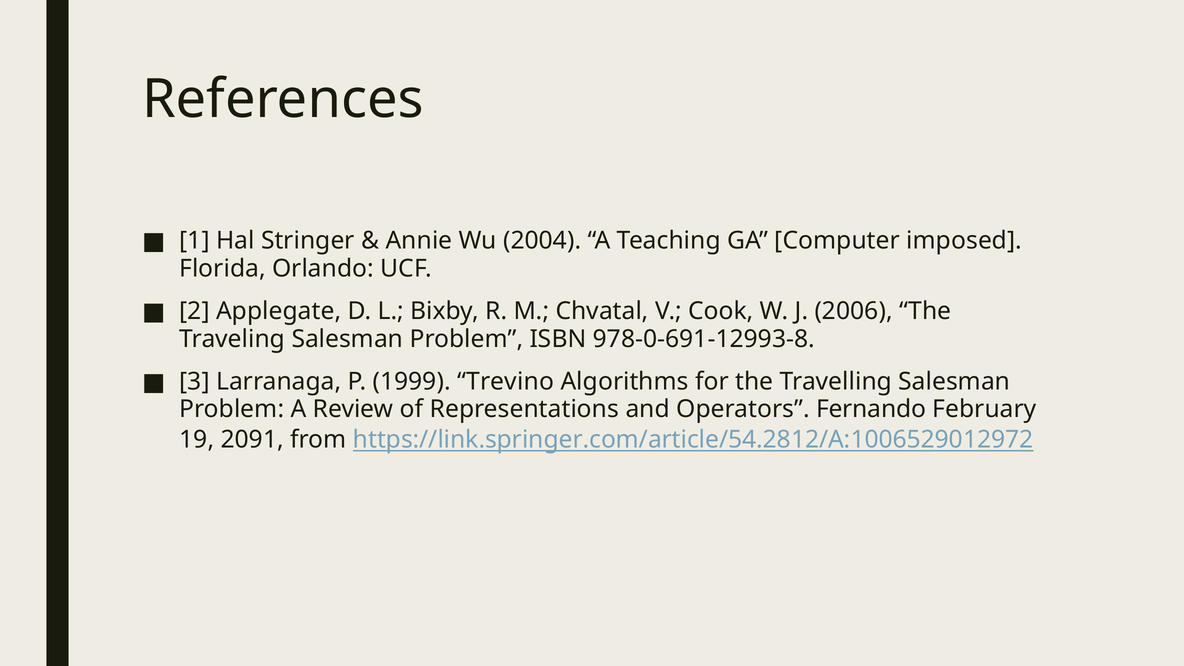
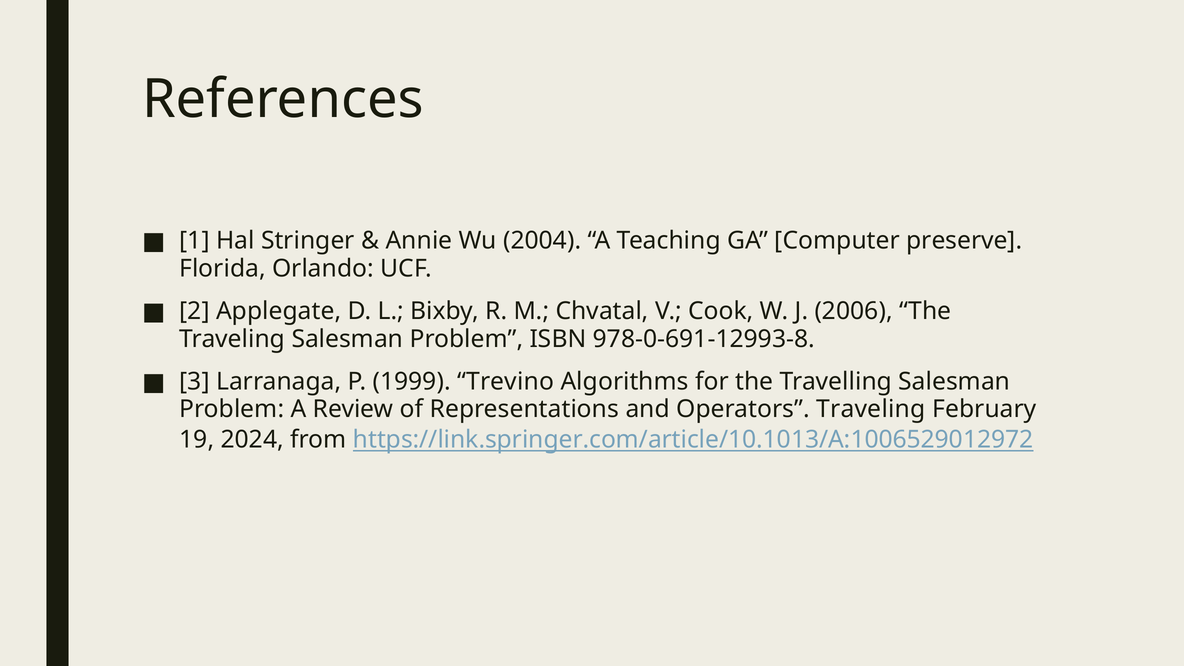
imposed: imposed -> preserve (964, 241)
Operators Fernando: Fernando -> Traveling (871, 409)
2091: 2091 -> 2024 (252, 440)
https://link.springer.com/article/54.2812/A:1006529012972: https://link.springer.com/article/54.2812/A:1006529012972 -> https://link.springer.com/article/10.1013/A:1006529012972 (693, 440)
